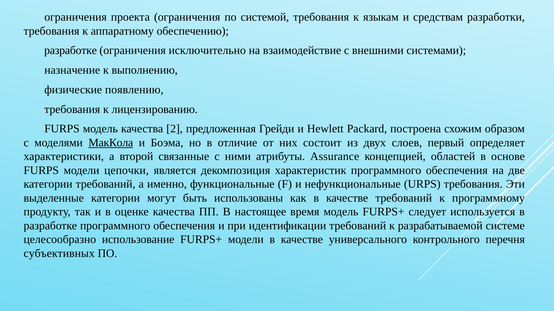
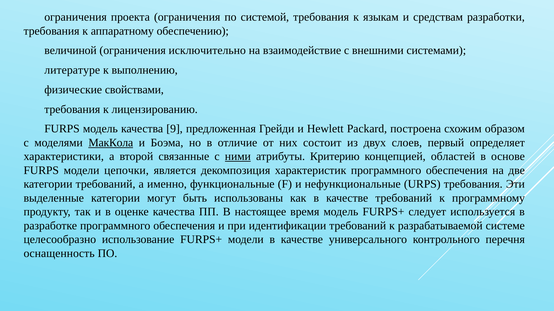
разработке: разработке -> величиной (71, 51)
назначение: назначение -> литературе (72, 70)
появлению: появлению -> свойствами (134, 90)
2: 2 -> 9 (175, 129)
ними underline: none -> present (238, 157)
Assurance: Assurance -> Критерию (335, 157)
субъективных: субъективных -> оснащенность (59, 254)
